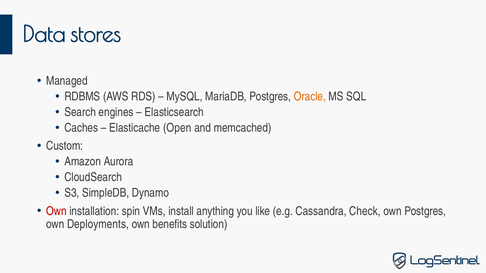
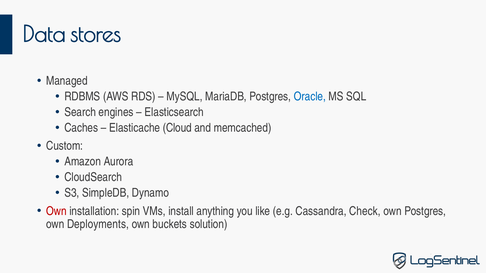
Oracle colour: orange -> blue (310, 97)
Open: Open -> Cloud (177, 128)
benefits: benefits -> buckets (170, 224)
